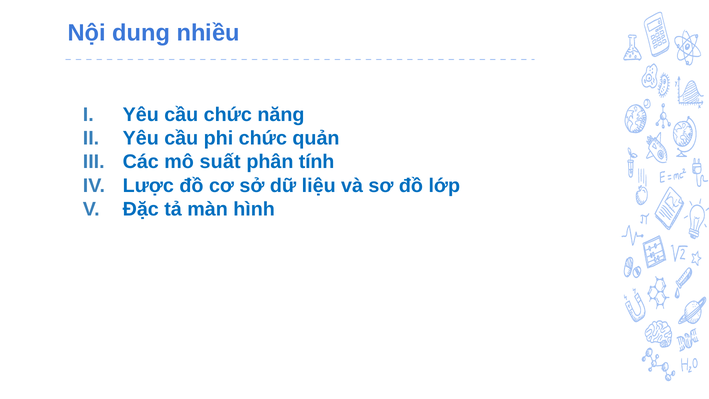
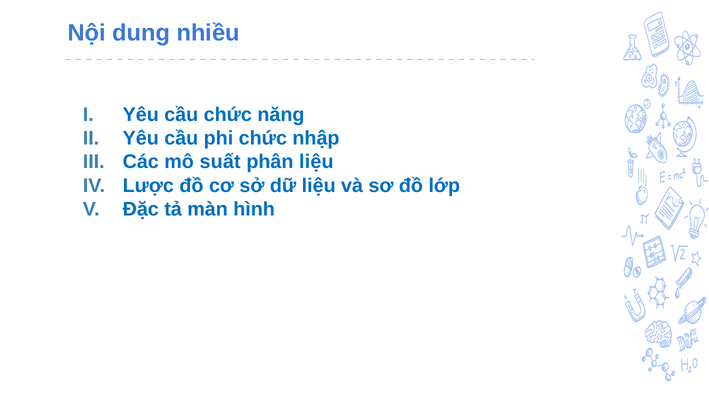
quản: quản -> nhập (316, 138)
phân tính: tính -> liệu (316, 162)
